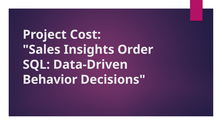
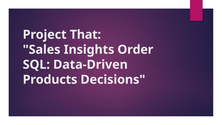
Cost: Cost -> That (85, 35)
Behavior: Behavior -> Products (50, 80)
